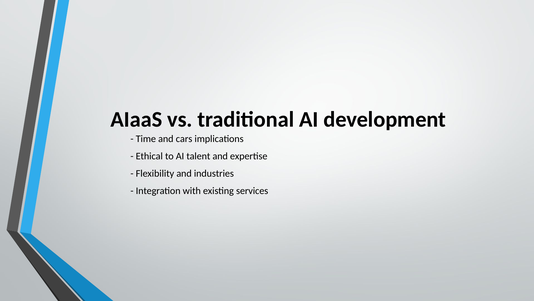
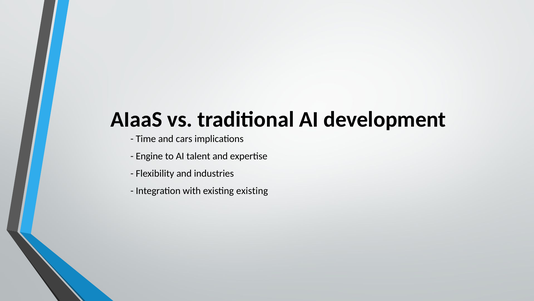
Ethical: Ethical -> Engine (149, 156)
existing services: services -> existing (252, 190)
